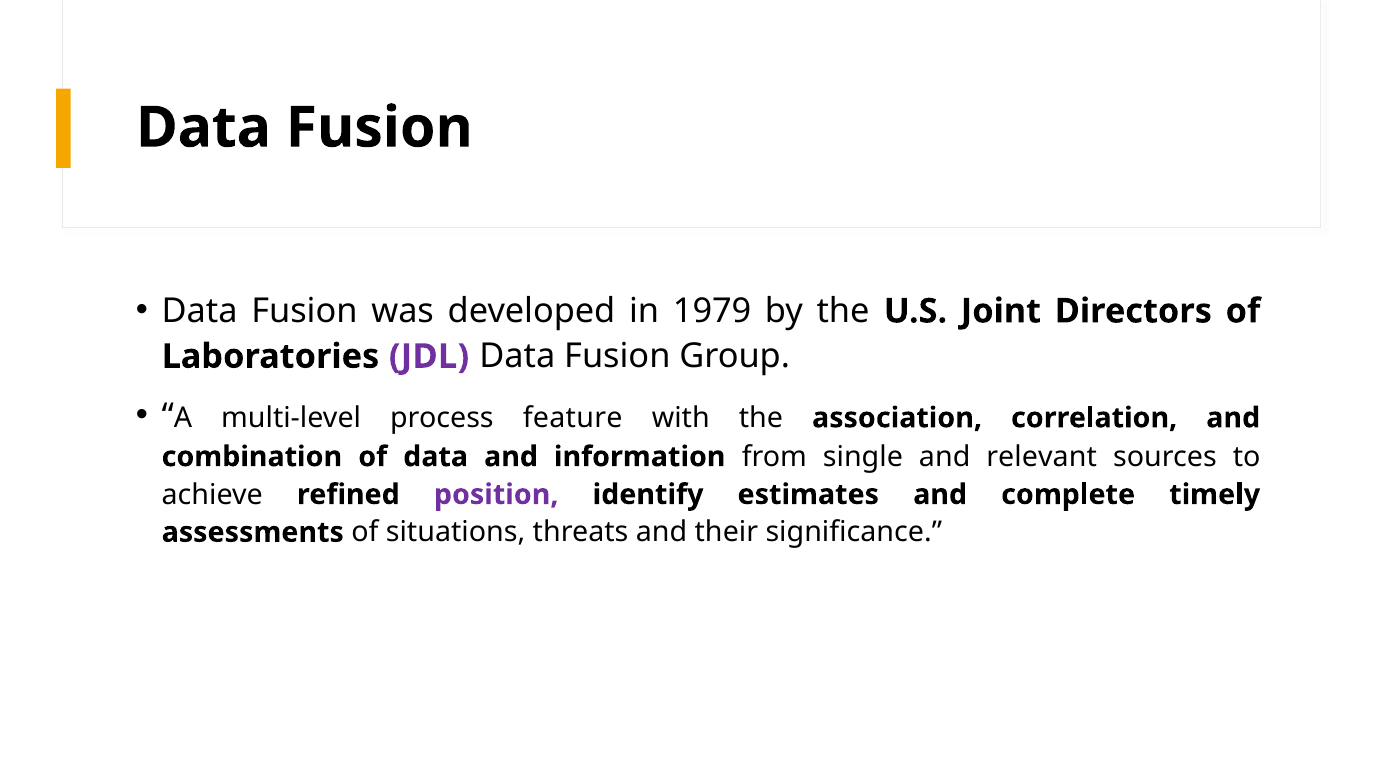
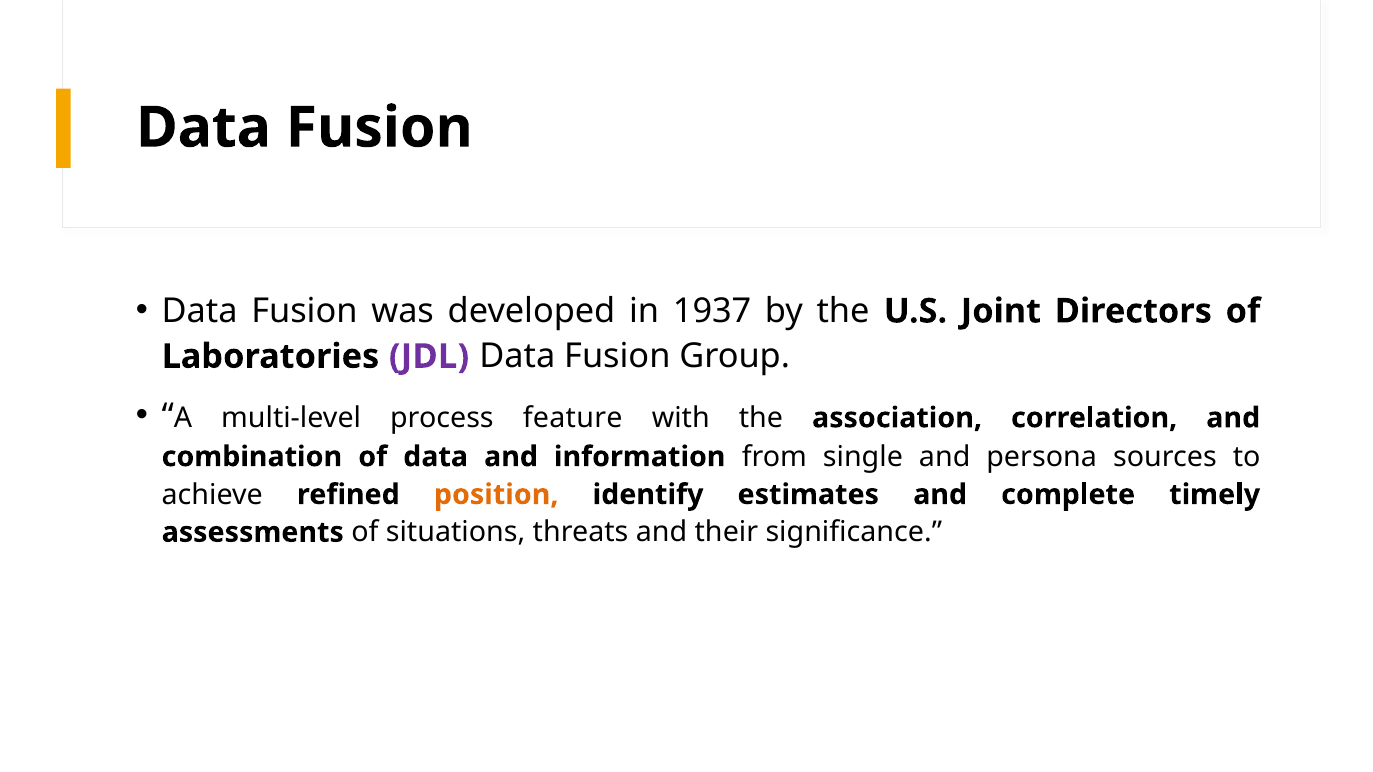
1979: 1979 -> 1937 (712, 311)
relevant: relevant -> persona (1042, 457)
position colour: purple -> orange (496, 495)
